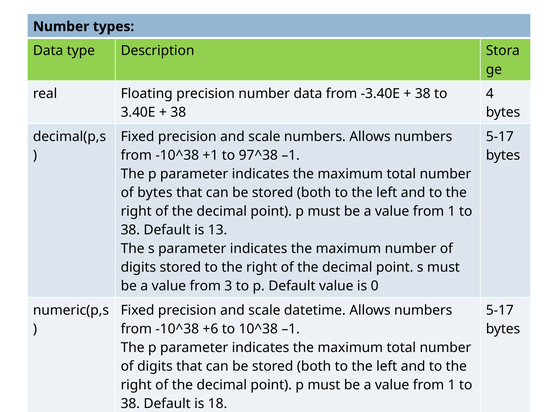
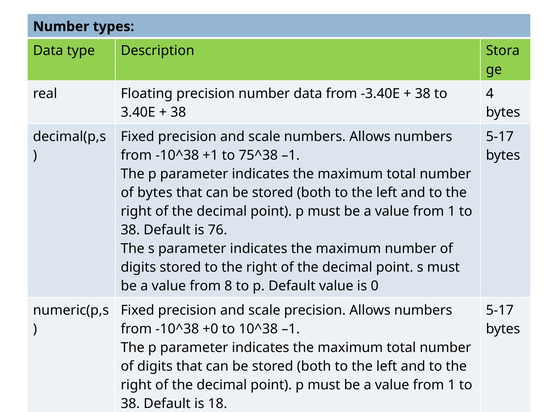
97^38: 97^38 -> 75^38 (258, 155)
13: 13 -> 76 (218, 230)
3: 3 -> 8 (228, 286)
scale datetime: datetime -> precision (315, 310)
+6: +6 -> +0 (210, 329)
